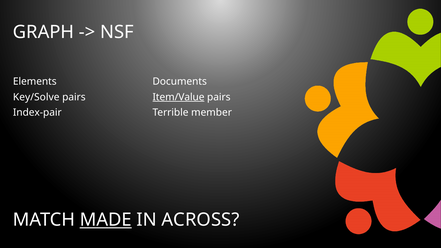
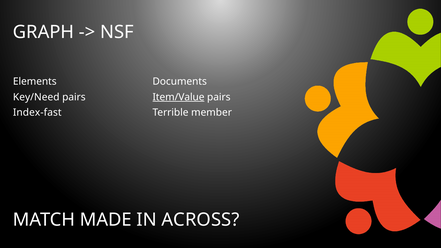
Key/Solve: Key/Solve -> Key/Need (36, 97)
Index-pair: Index-pair -> Index-fast (37, 113)
MADE underline: present -> none (106, 220)
